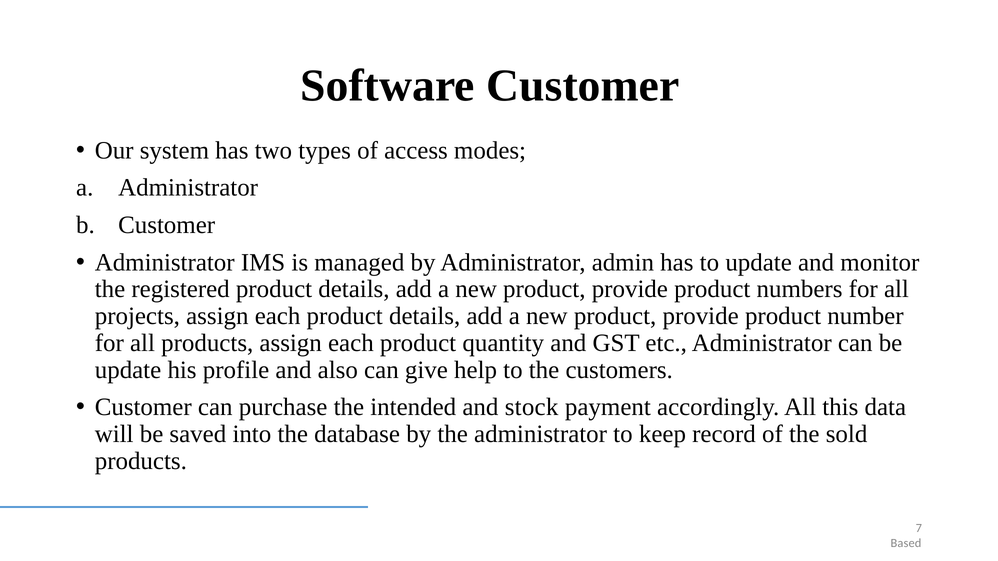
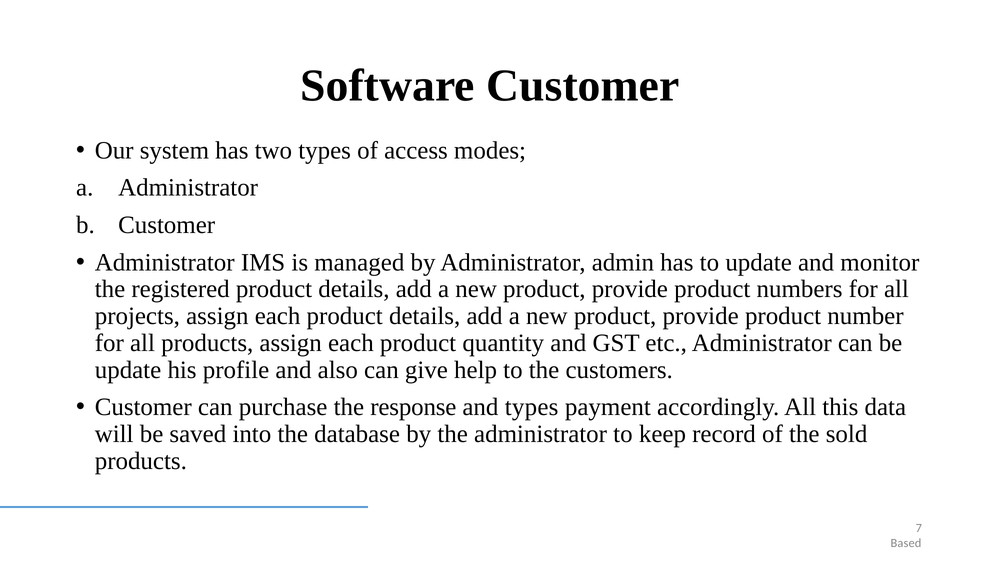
intended: intended -> response (413, 408)
and stock: stock -> types (532, 408)
